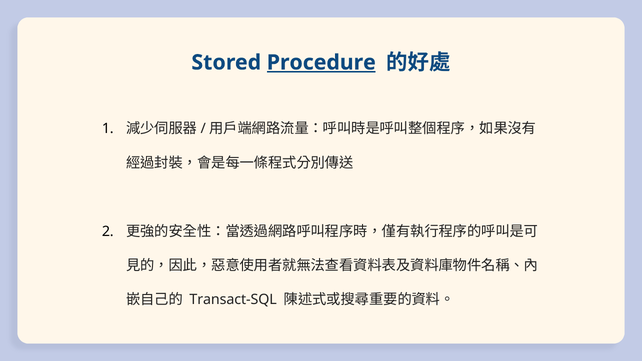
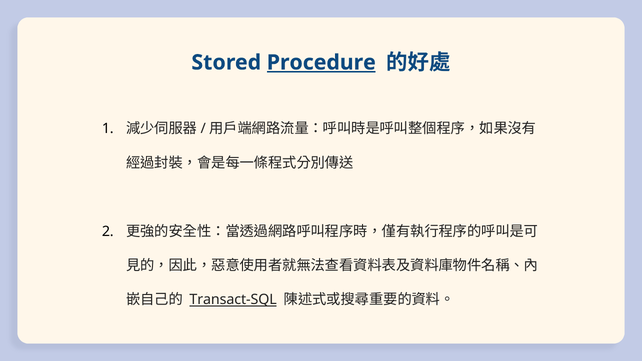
Transact-SQL underline: none -> present (233, 300)
